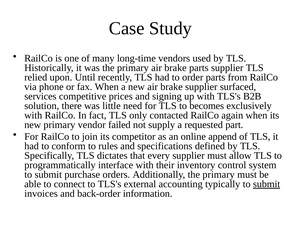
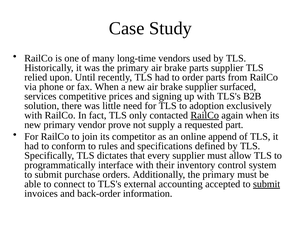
becomes: becomes -> adoption (207, 106)
RailCo underline: none -> present (205, 116)
failed: failed -> prove (119, 125)
typically: typically -> accepted (223, 185)
